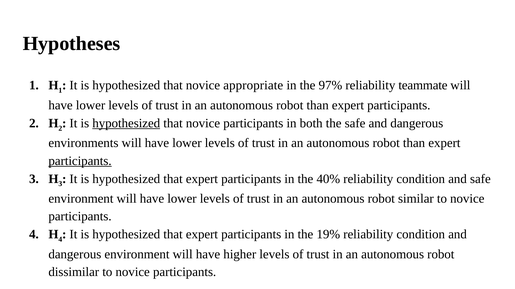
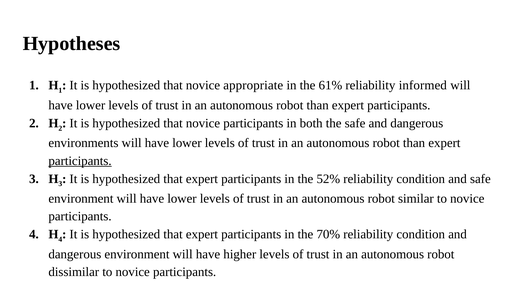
97%: 97% -> 61% (330, 86)
teammate: teammate -> informed (423, 86)
hypothesized underline: present -> none (126, 124)
40%: 40% -> 52% (328, 179)
19%: 19% -> 70% (328, 235)
